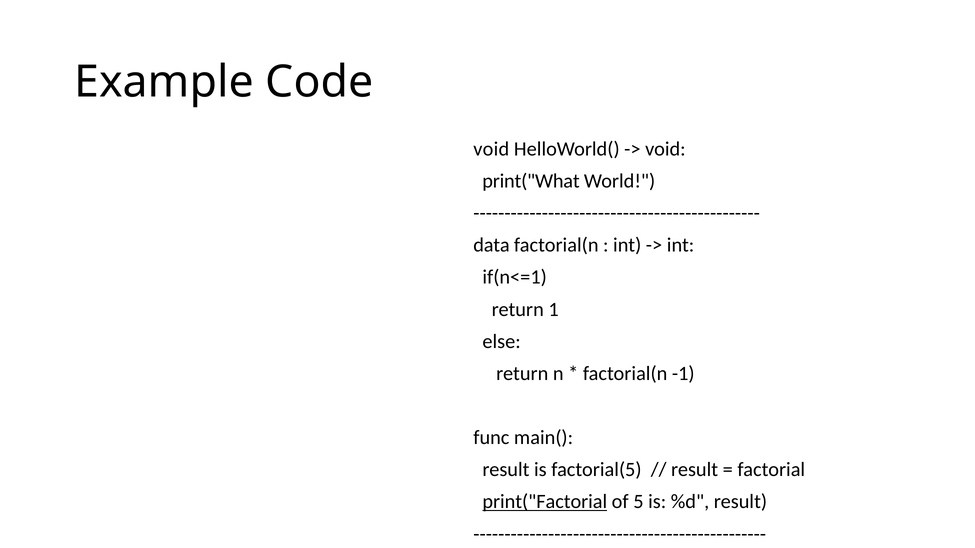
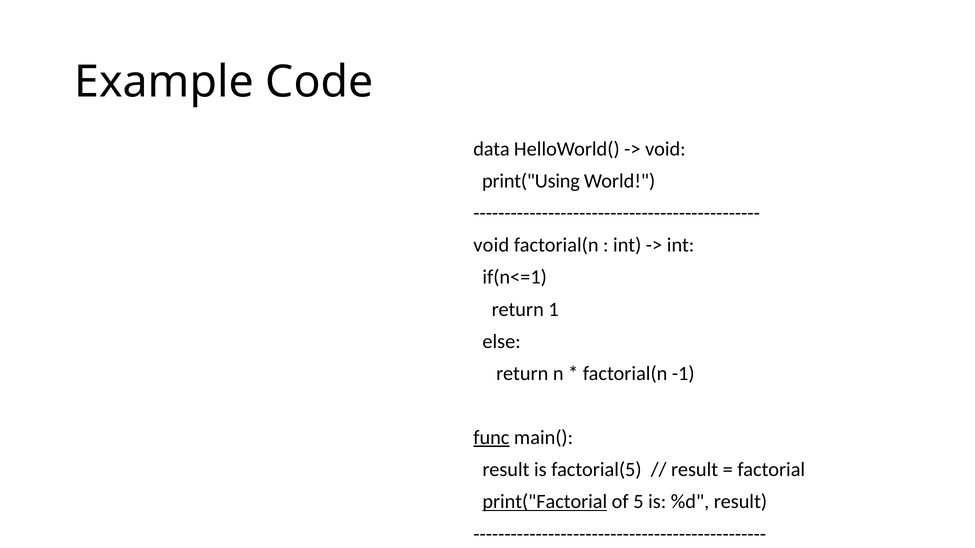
void: void -> data (491, 149)
print("What: print("What -> print("Using (531, 181)
data: data -> void (491, 245)
func underline: none -> present (491, 438)
